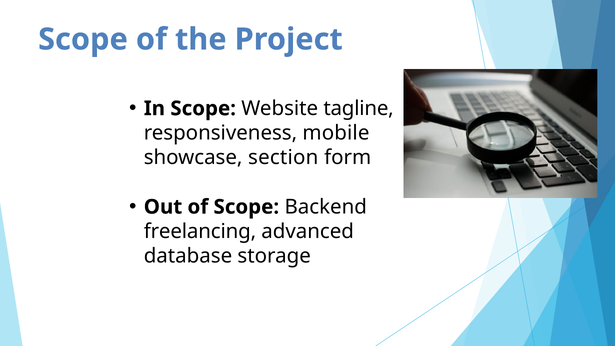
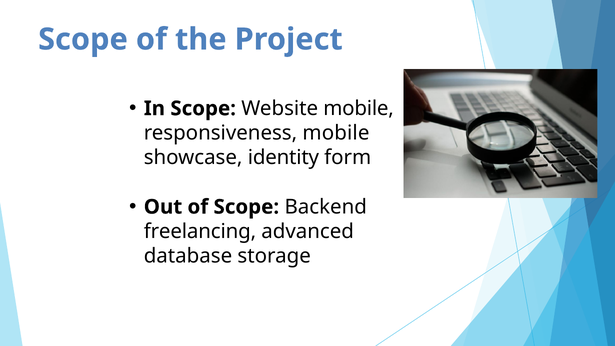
Website tagline: tagline -> mobile (359, 108)
section: section -> identity (283, 158)
